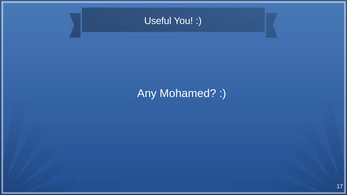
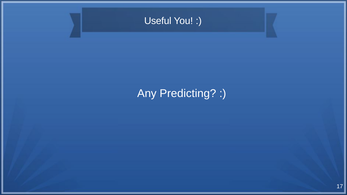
Mohamed: Mohamed -> Predicting (188, 94)
